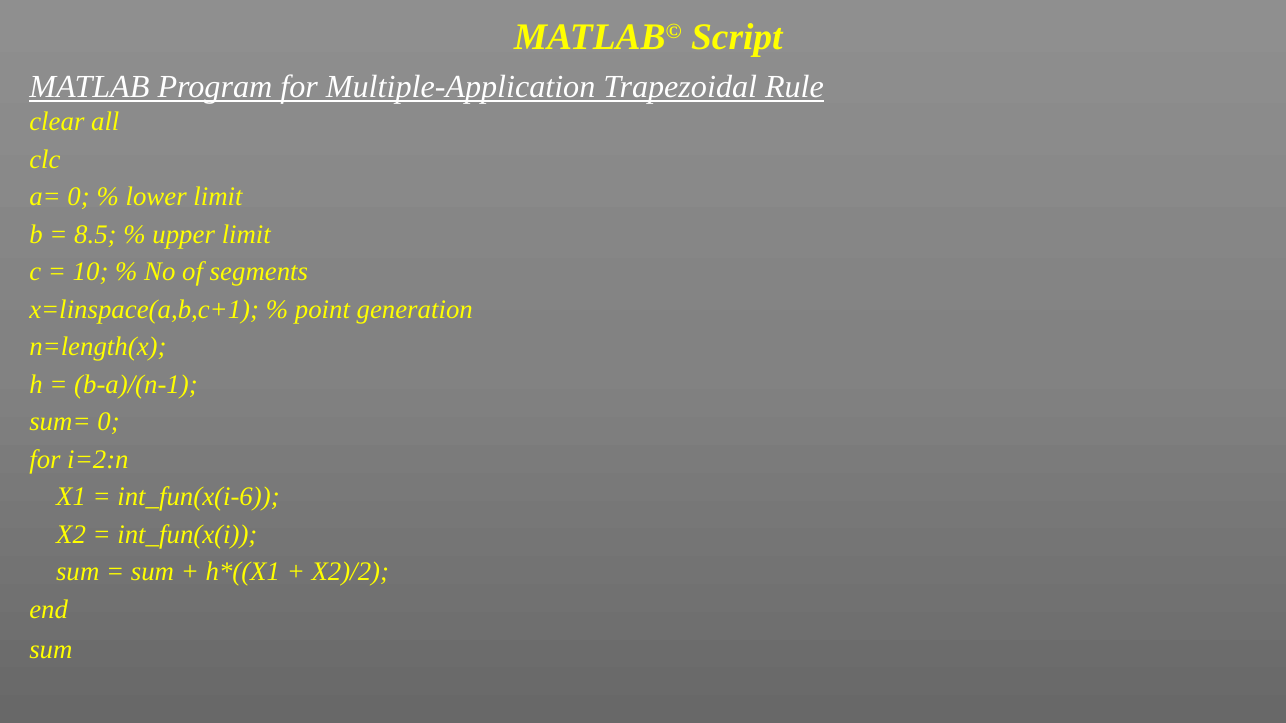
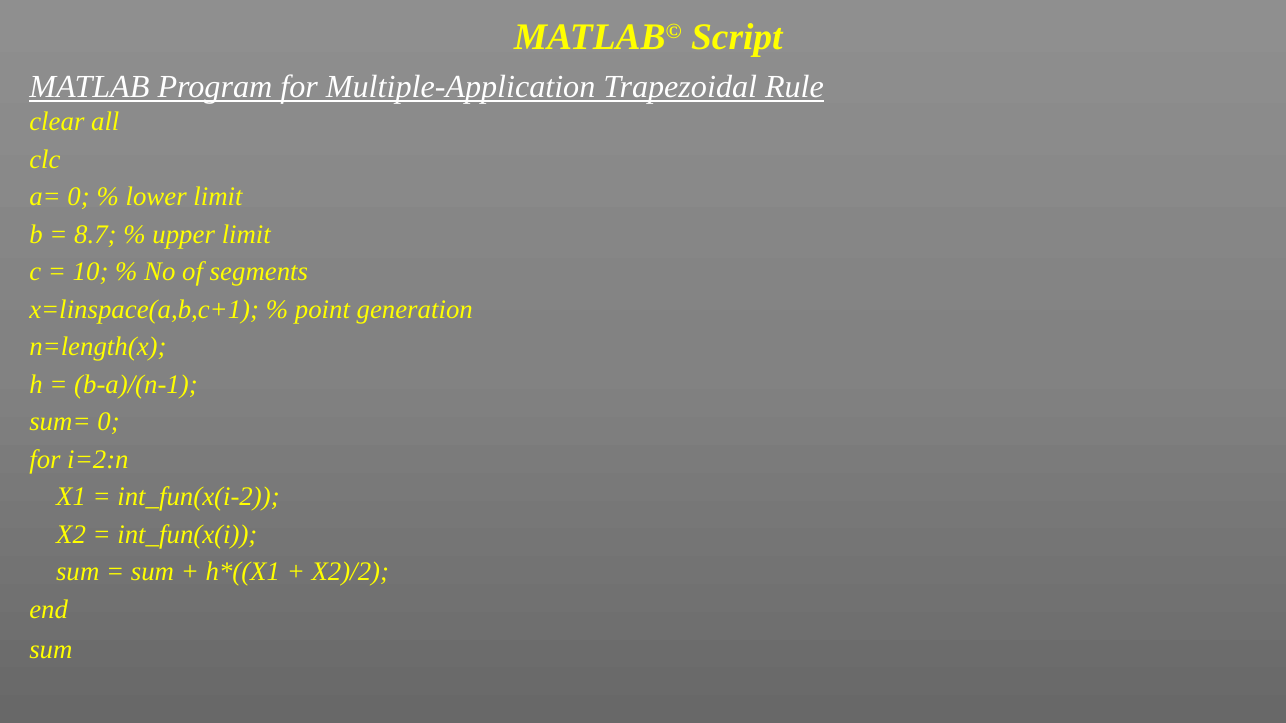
8.5: 8.5 -> 8.7 (95, 235)
int_fun(x(i-6: int_fun(x(i-6 -> int_fun(x(i-2 (199, 497)
